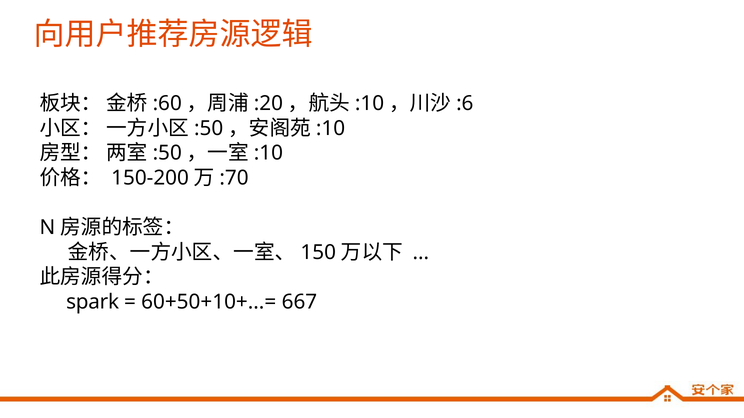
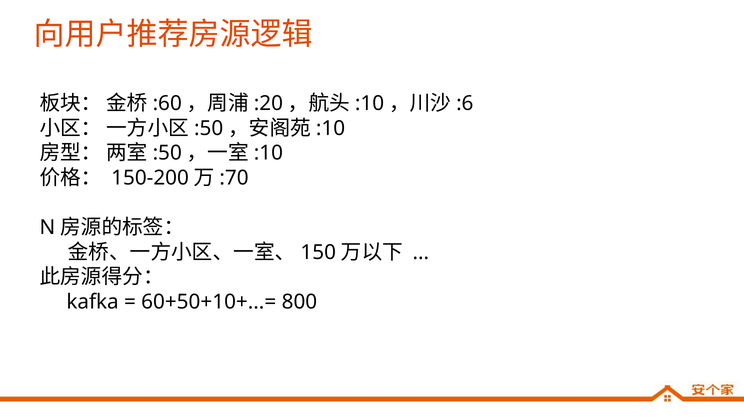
spark: spark -> kafka (93, 302)
667: 667 -> 800 (299, 302)
